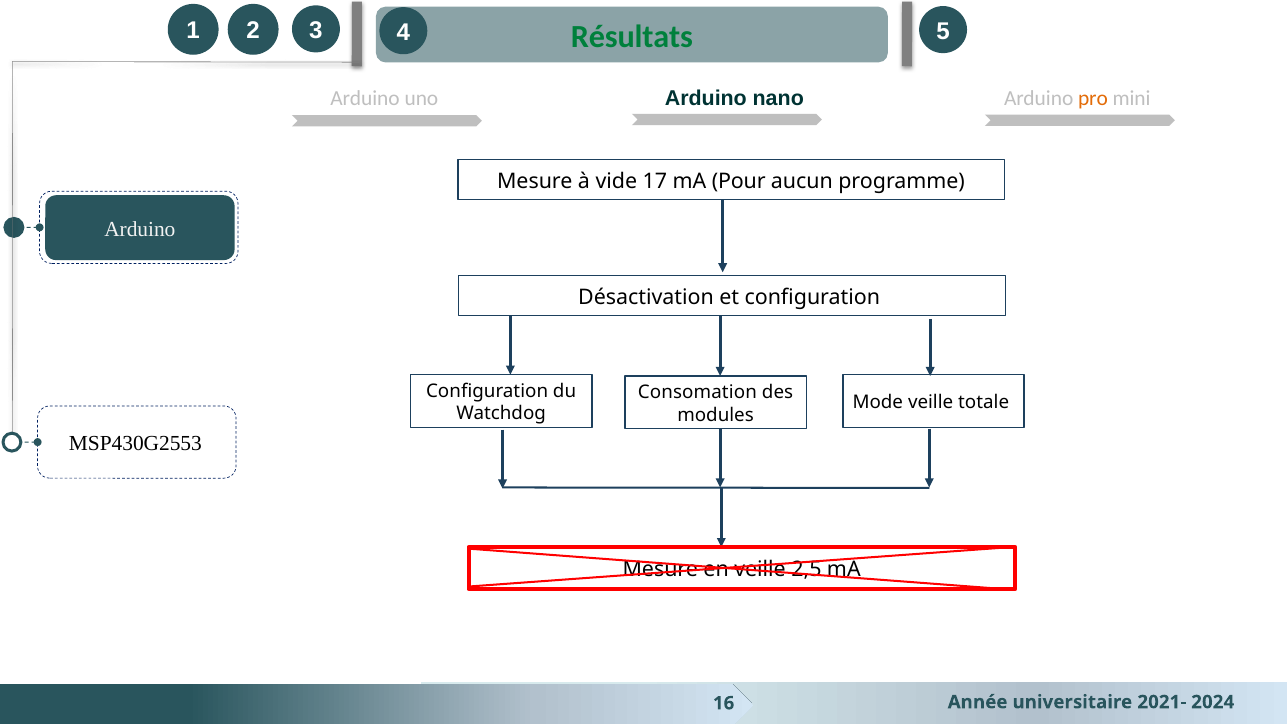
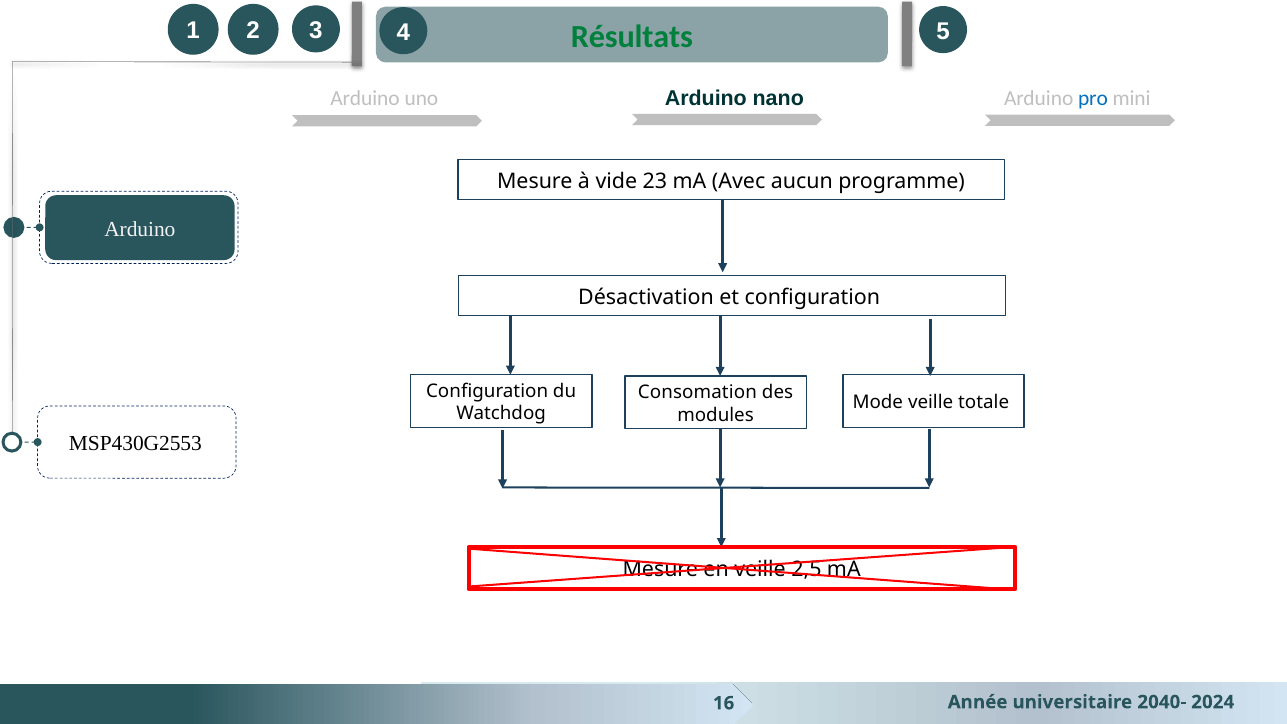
pro colour: orange -> blue (1093, 98)
17: 17 -> 23 (655, 181)
Pour: Pour -> Avec (739, 181)
2021-: 2021- -> 2040- (1162, 702)
